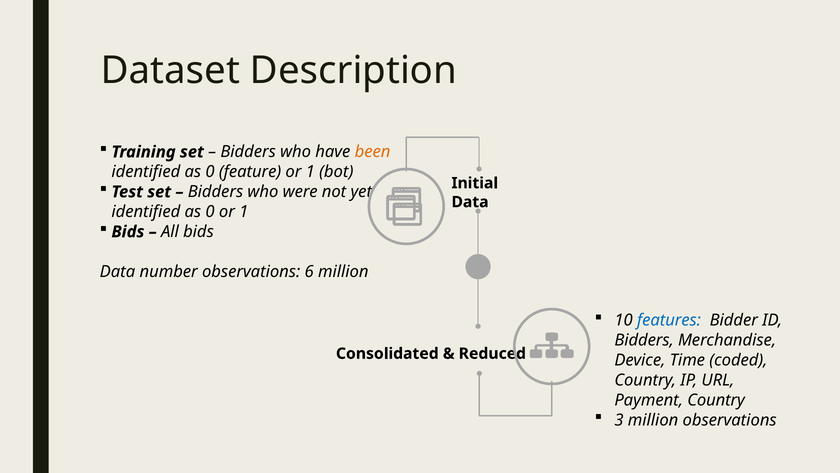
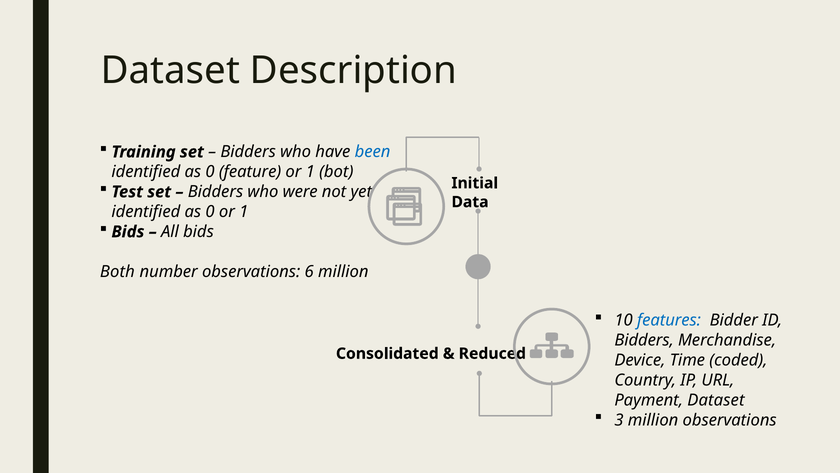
been colour: orange -> blue (373, 152)
Data: Data -> Both (117, 271)
Payment Country: Country -> Dataset (716, 400)
